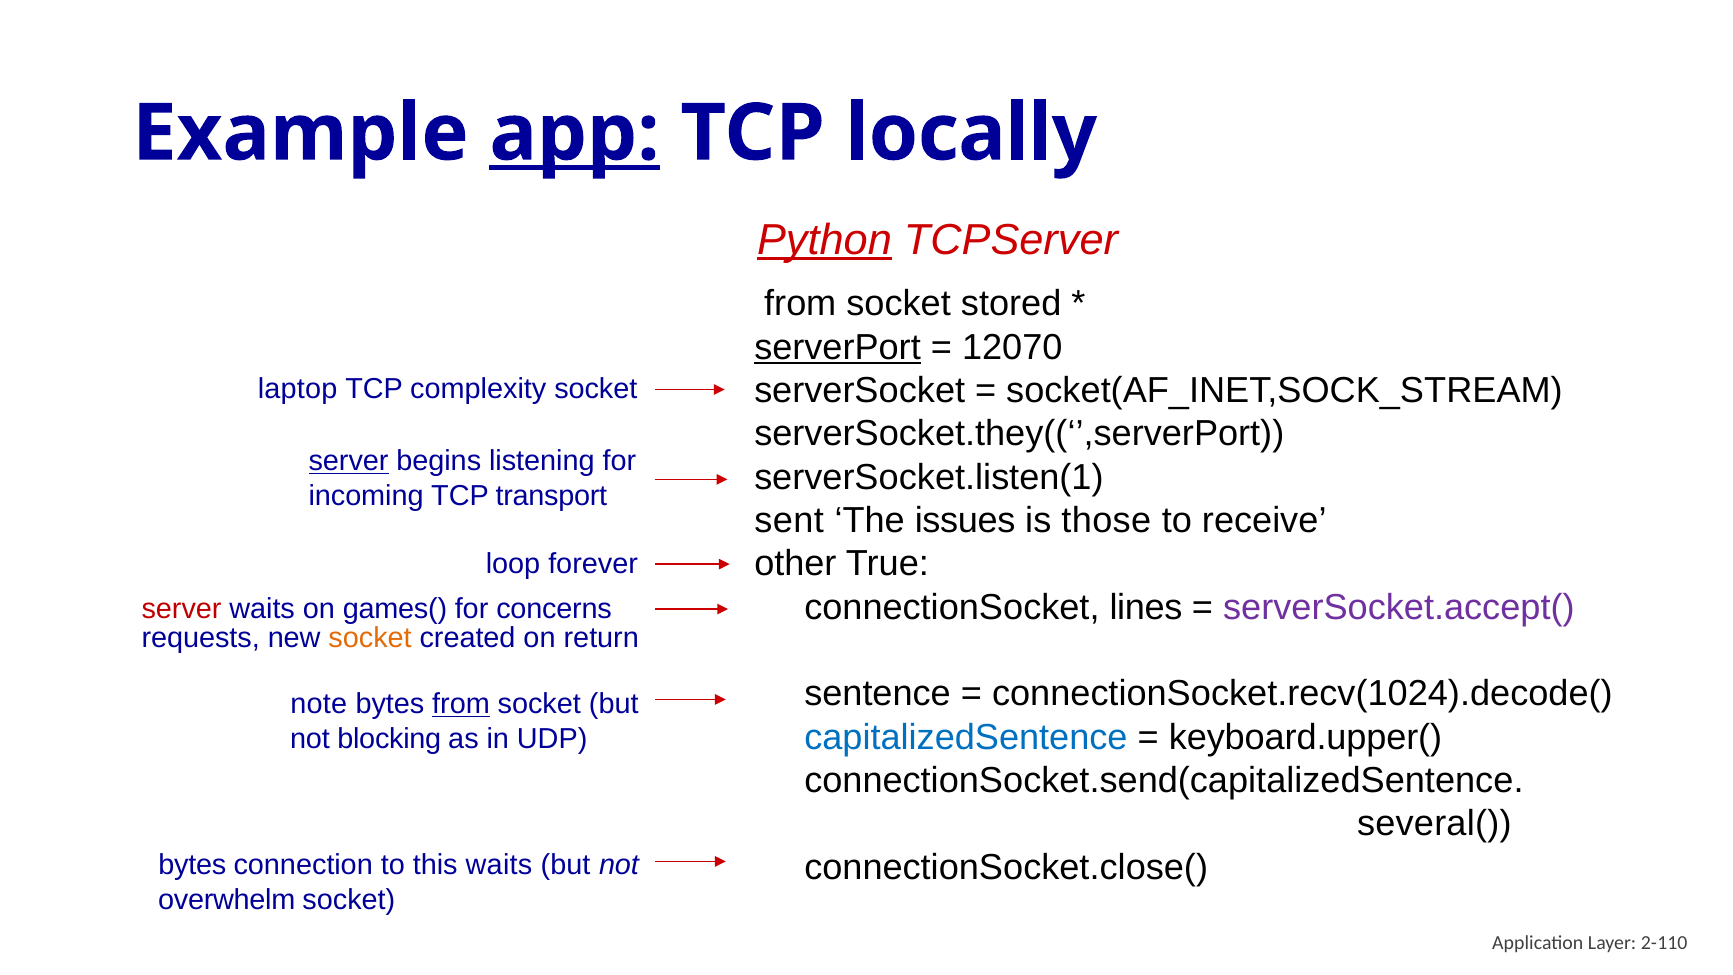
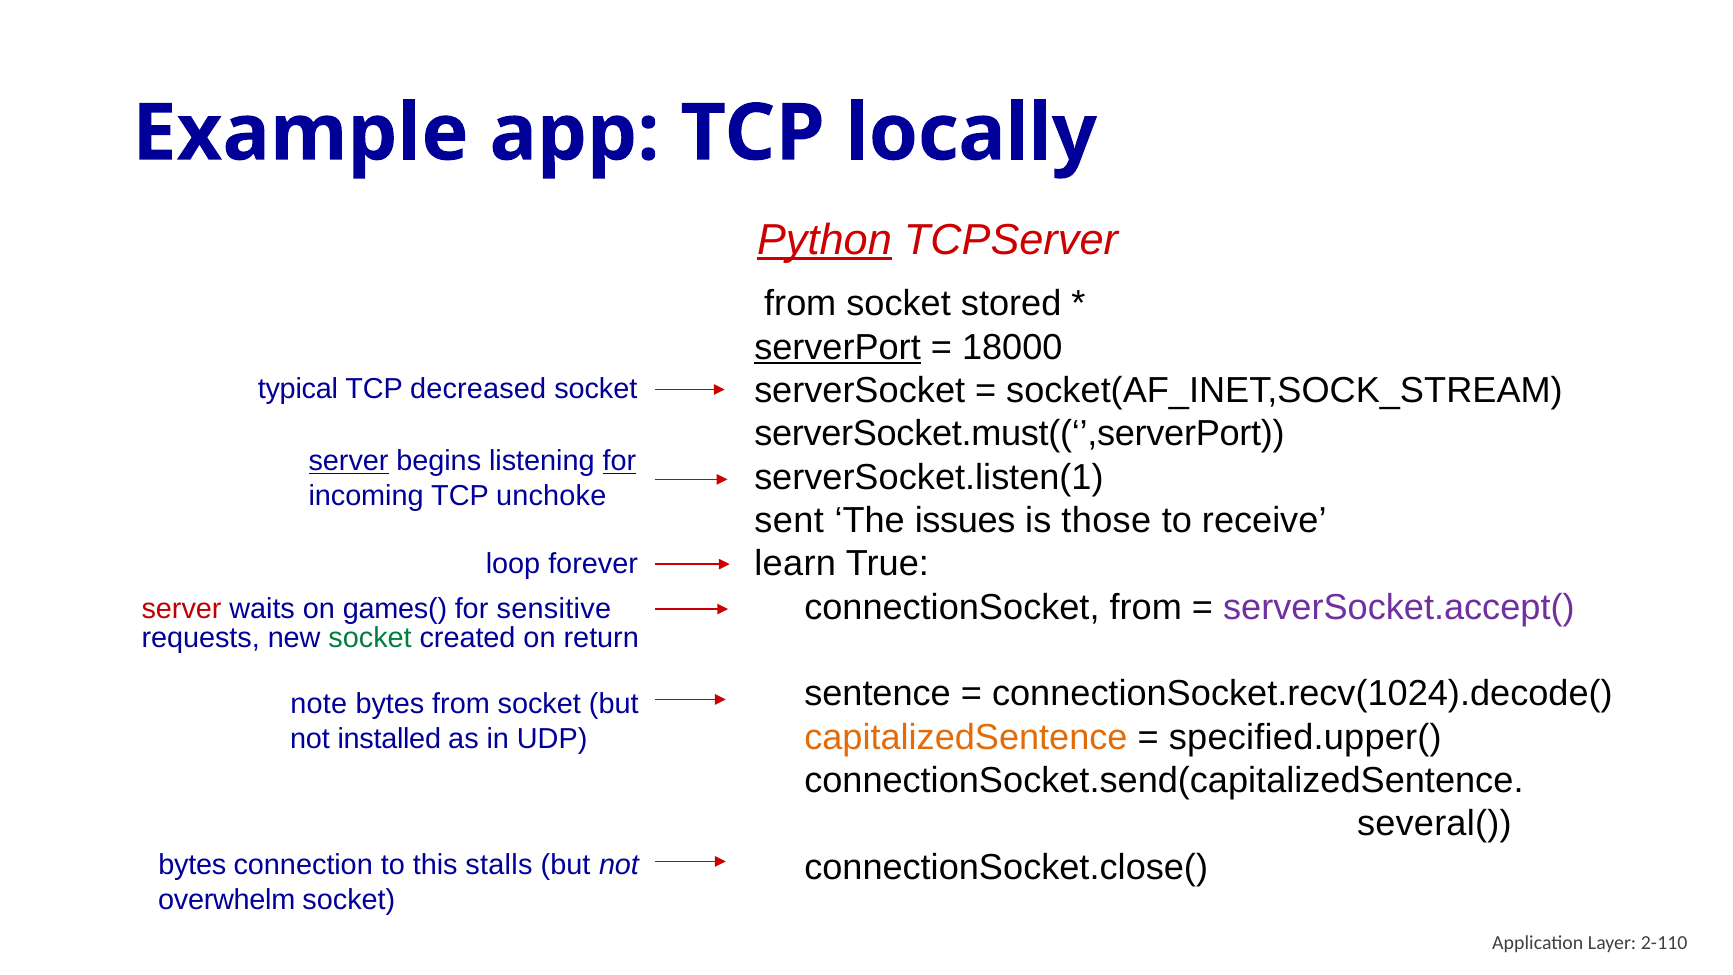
app underline: present -> none (574, 133)
12070: 12070 -> 18000 (1012, 347)
laptop: laptop -> typical (298, 389)
complexity: complexity -> decreased (478, 389)
serverSocket.they((‘’,serverPort: serverSocket.they((‘’,serverPort -> serverSocket.must((‘’,serverPort (1019, 434)
for underline: none -> present (620, 461)
transport: transport -> unchoke (551, 496)
other: other -> learn (795, 564)
connectionSocket lines: lines -> from (1146, 607)
concerns: concerns -> sensitive (554, 609)
socket colour: orange -> green (370, 637)
from underline: present -> none (461, 704)
capitalizedSentence colour: blue -> orange (966, 737)
keyboard.upper(: keyboard.upper( -> specified.upper( (1305, 737)
blocking: blocking -> installed (389, 739)
this waits: waits -> stalls (499, 865)
